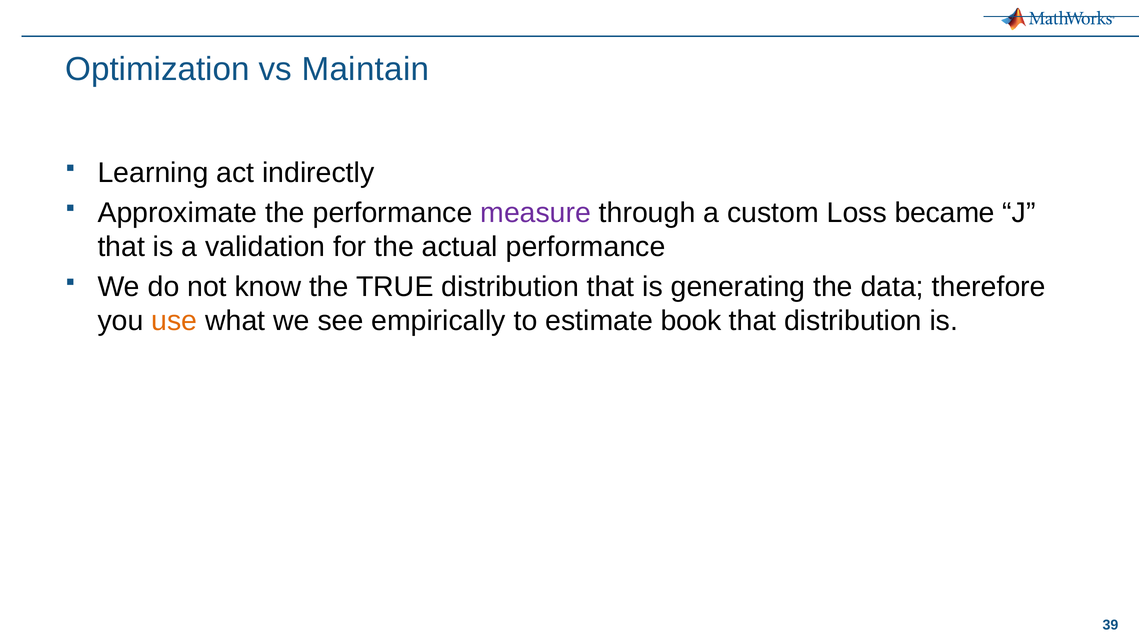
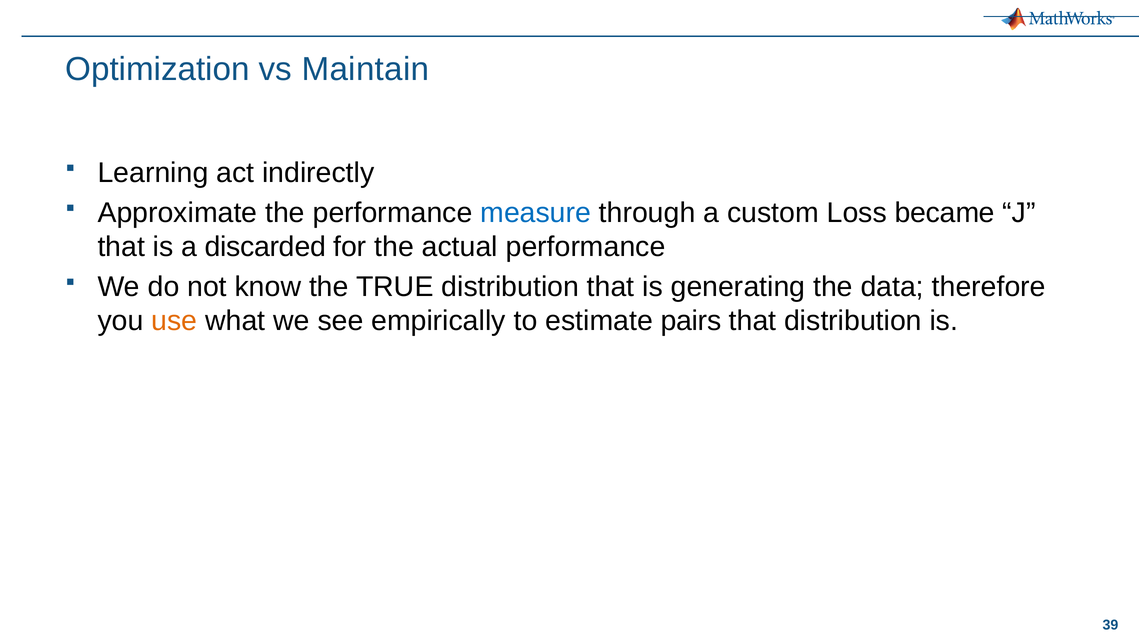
measure colour: purple -> blue (536, 213)
validation: validation -> discarded (265, 247)
book: book -> pairs (691, 321)
